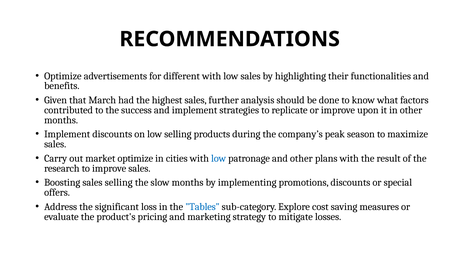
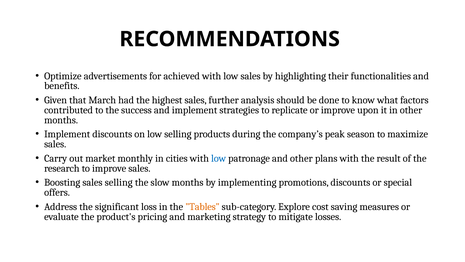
different: different -> achieved (182, 76)
market optimize: optimize -> monthly (135, 158)
Tables colour: blue -> orange (202, 206)
